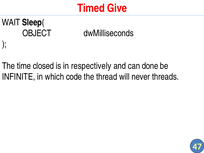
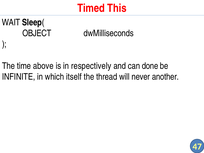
Give: Give -> This (117, 8)
closed: closed -> above (43, 66)
code: code -> itself (74, 77)
threads: threads -> another (165, 77)
